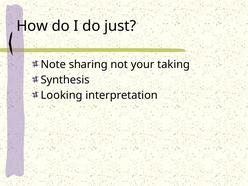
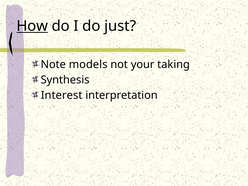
How underline: none -> present (32, 26)
sharing: sharing -> models (88, 64)
Looking: Looking -> Interest (62, 95)
